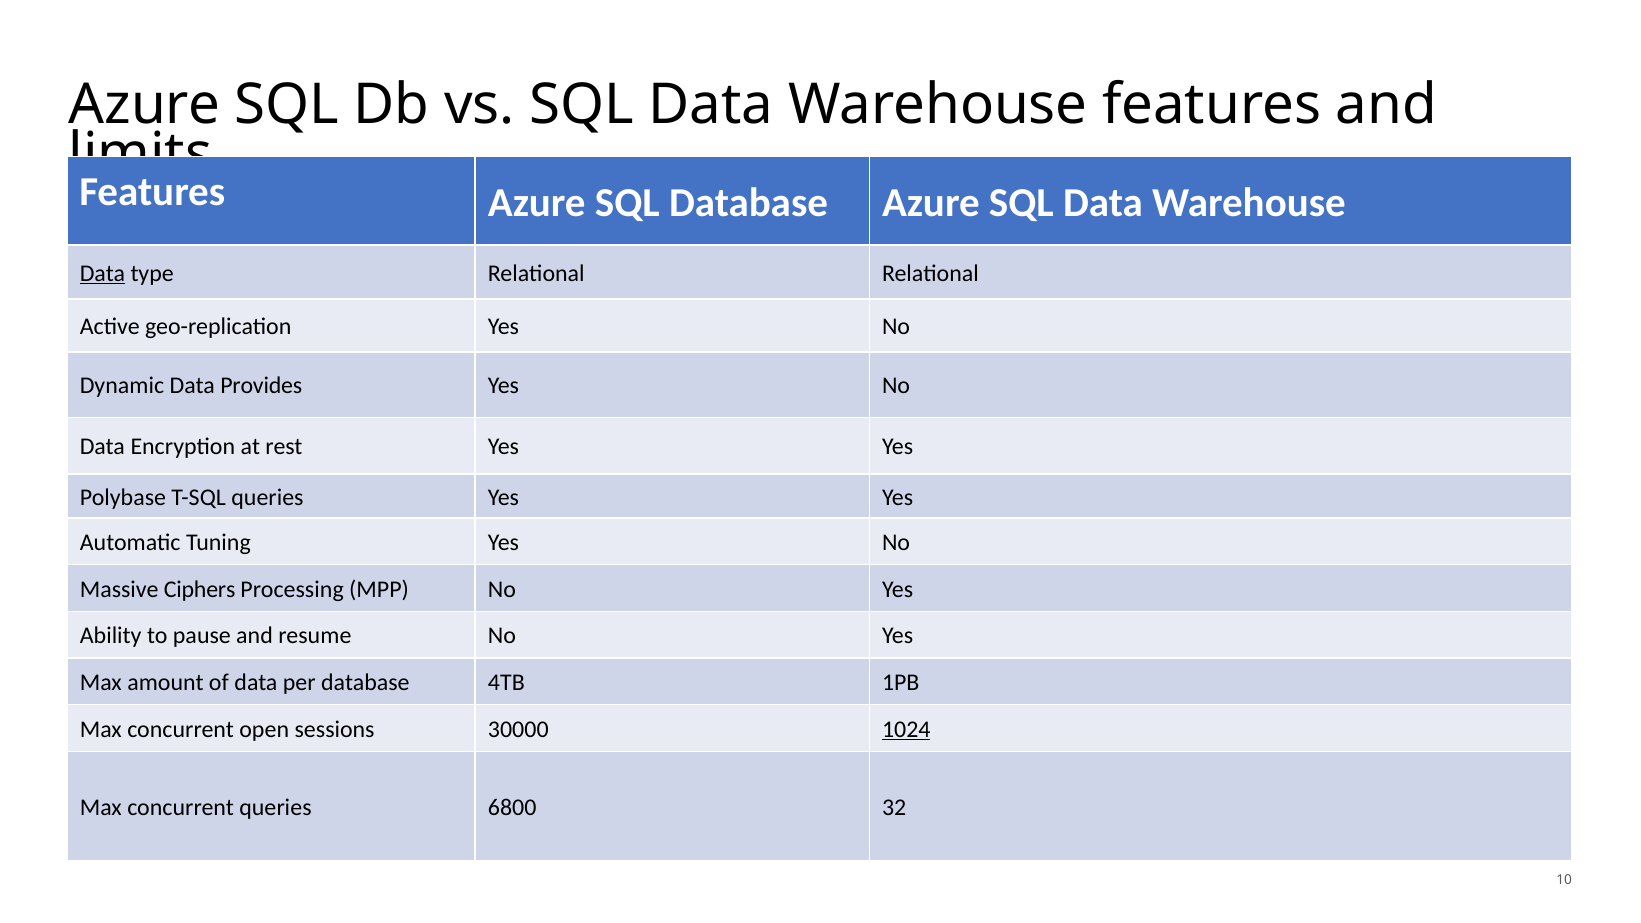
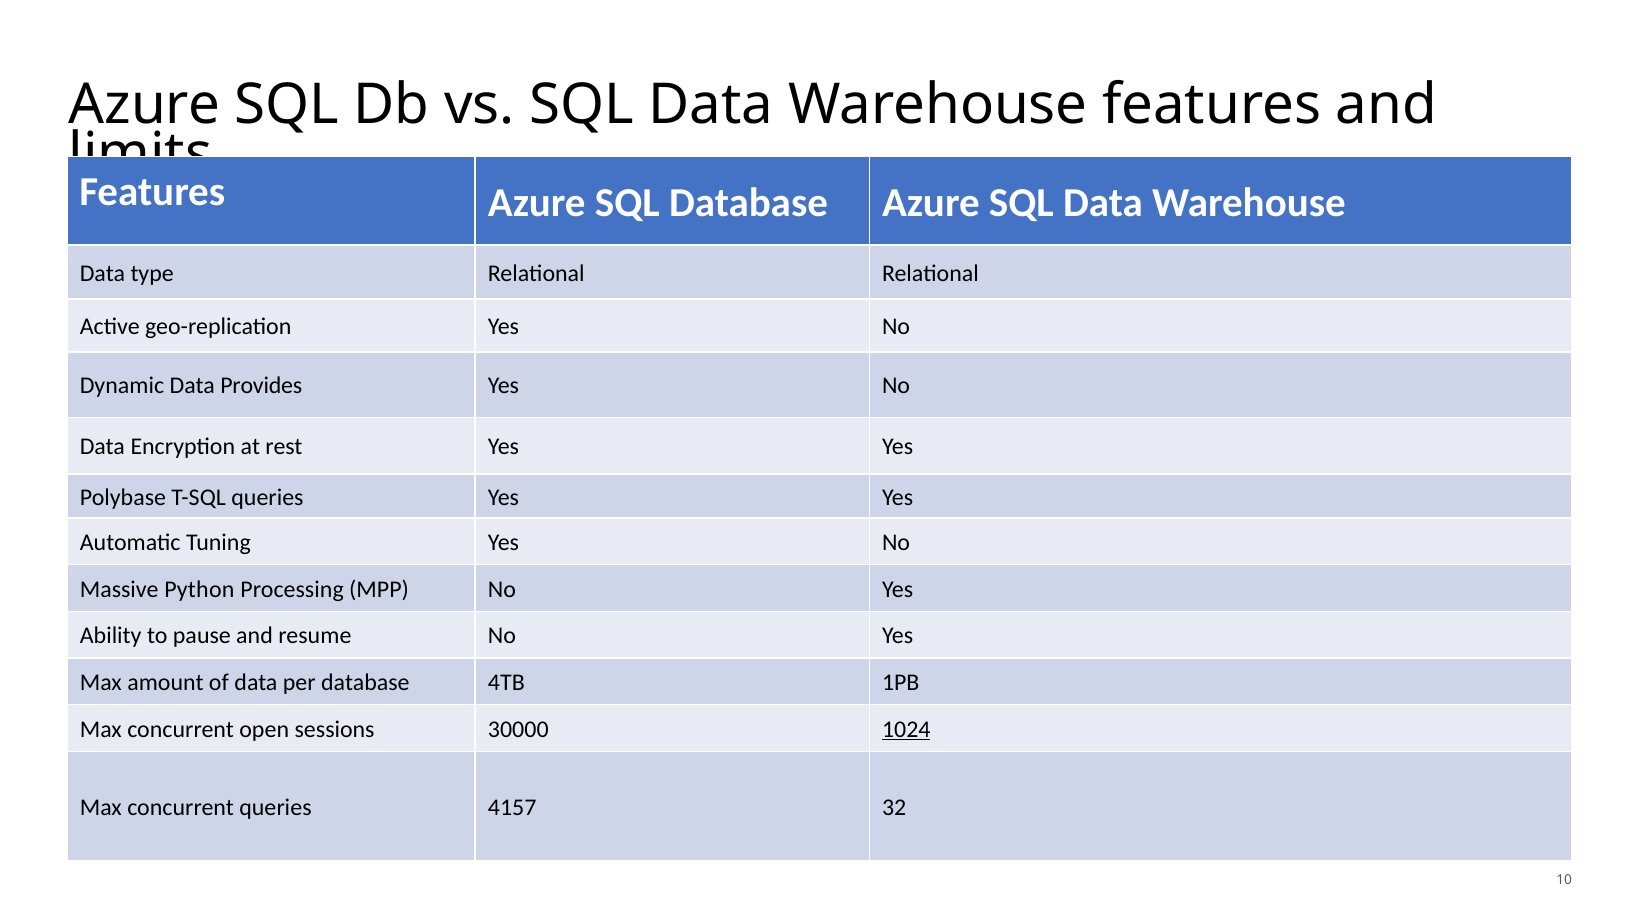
Data underline: present -> none (102, 273)
Ciphers: Ciphers -> Python (199, 589)
6800: 6800 -> 4157 (512, 807)
